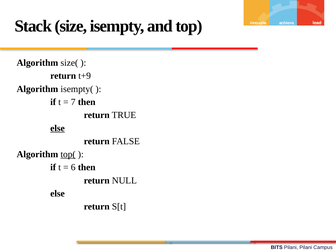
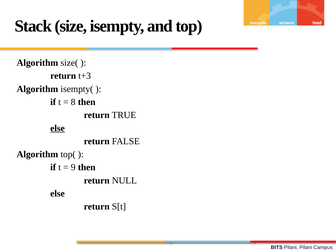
t+9: t+9 -> t+3 (85, 76)
7: 7 -> 8 (73, 102)
top( underline: present -> none (68, 154)
6: 6 -> 9 (73, 167)
